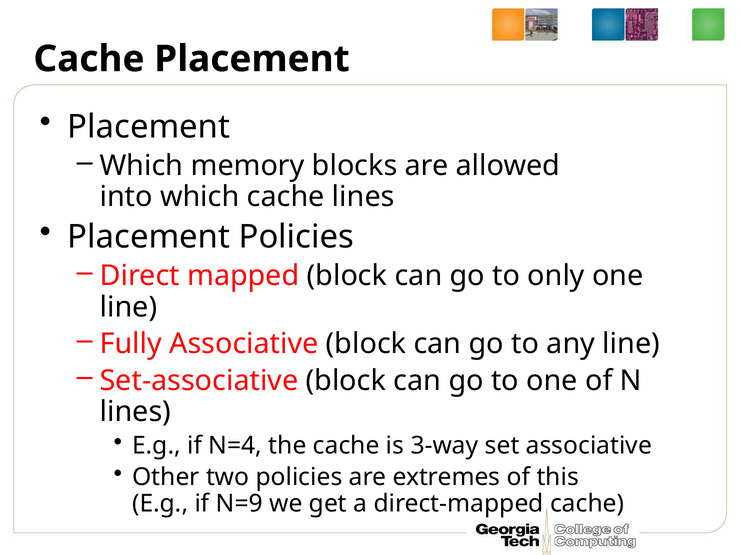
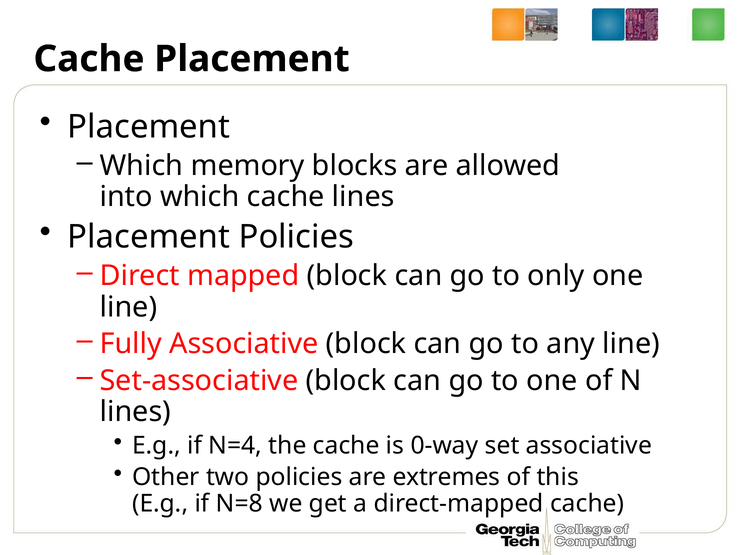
3-way: 3-way -> 0-way (444, 446)
N=9: N=9 -> N=8 (239, 504)
